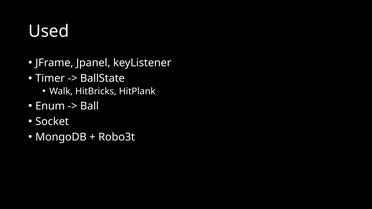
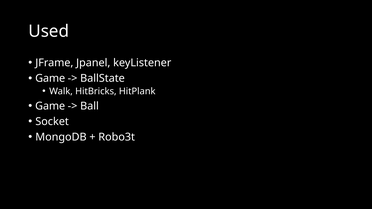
Timer: Timer -> Game (50, 78)
Enum: Enum -> Game (50, 106)
